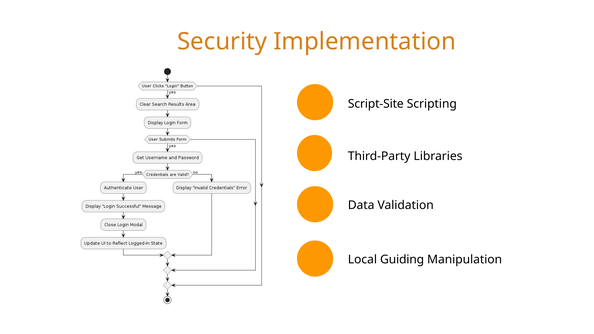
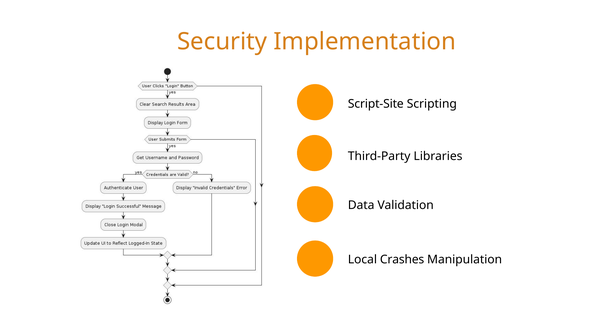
Guiding: Guiding -> Crashes (402, 260)
